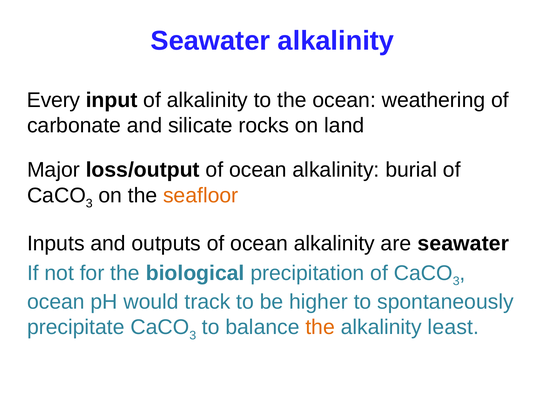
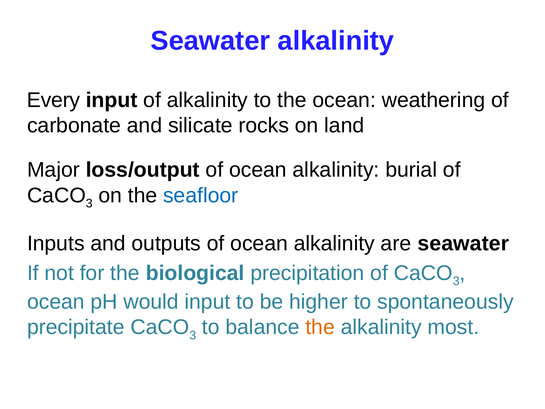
seafloor colour: orange -> blue (201, 195)
would track: track -> input (207, 302)
least: least -> most (453, 327)
